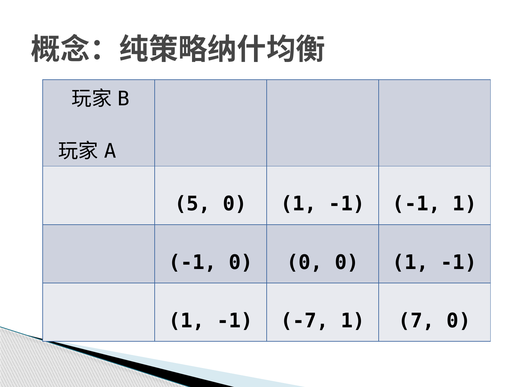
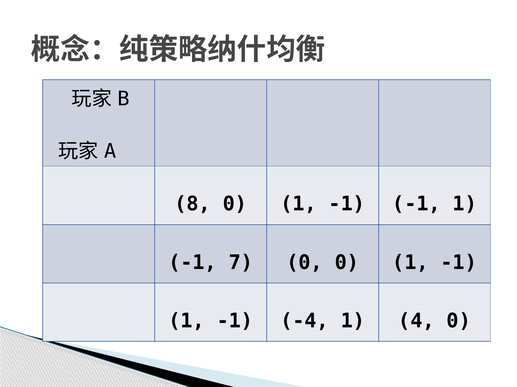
5: 5 -> 8 (193, 204)
-1 0: 0 -> 7 (241, 263)
-7: -7 -> -4 (304, 322)
7: 7 -> 4 (416, 322)
